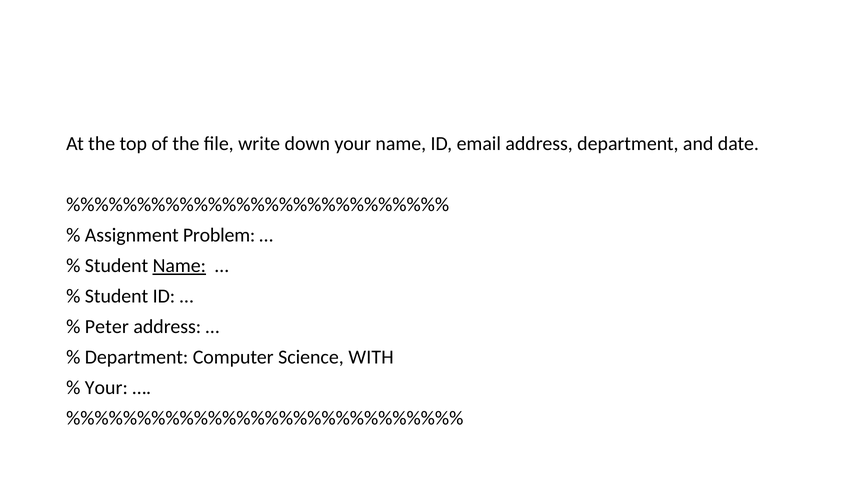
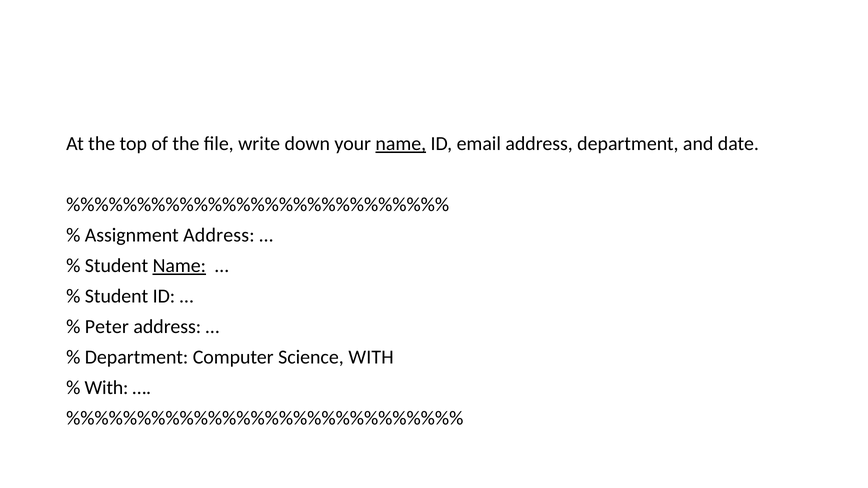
name underline: none -> present (401, 144)
Assignment Problem: Problem -> Address (219, 235)
Your: Your -> With (107, 388)
